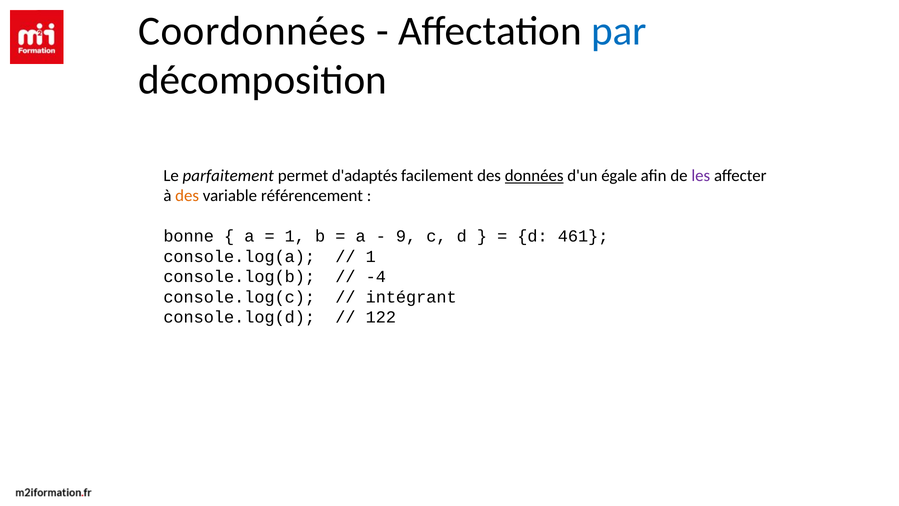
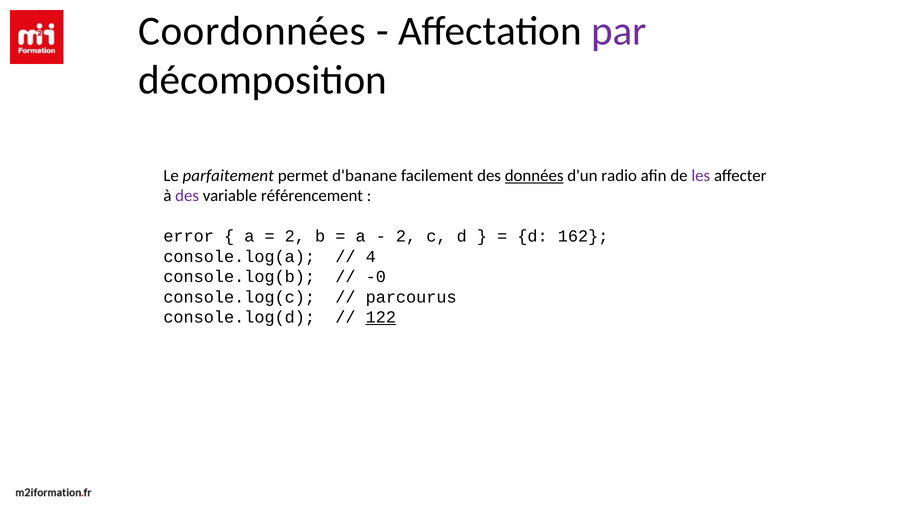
par colour: blue -> purple (619, 31)
d'adaptés: d'adaptés -> d'banane (365, 176)
égale: égale -> radio (619, 176)
des colour: orange -> purple (187, 196)
bonne: bonne -> error (189, 236)
1: 1 -> 2 (295, 236)
9: 9 -> 2 (406, 236)
461: 461 -> 162 (583, 236)
1: 1 -> 4 (371, 256)
-4: -4 -> -0 (376, 277)
intégrant: intégrant -> parcourus (411, 297)
122 underline: none -> present (381, 317)
